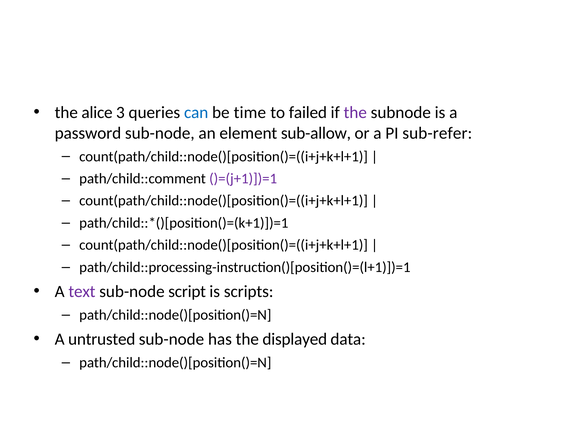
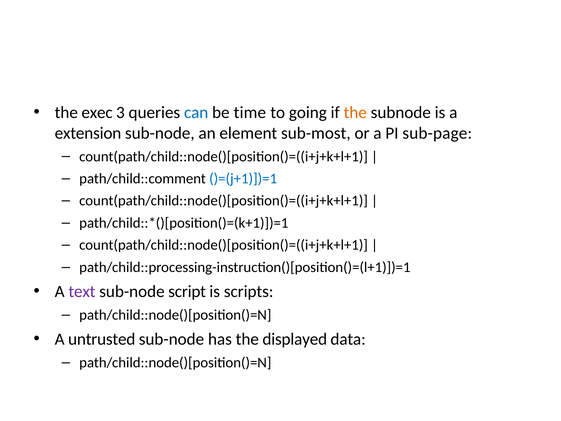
alice: alice -> exec (97, 112)
failed: failed -> going (308, 112)
the colour: purple -> orange (355, 112)
password: password -> extension (88, 133)
sub-allow: sub-allow -> sub-most (316, 133)
sub-refer: sub-refer -> sub-page (437, 133)
)=(j+1)])=1 colour: purple -> blue (243, 179)
